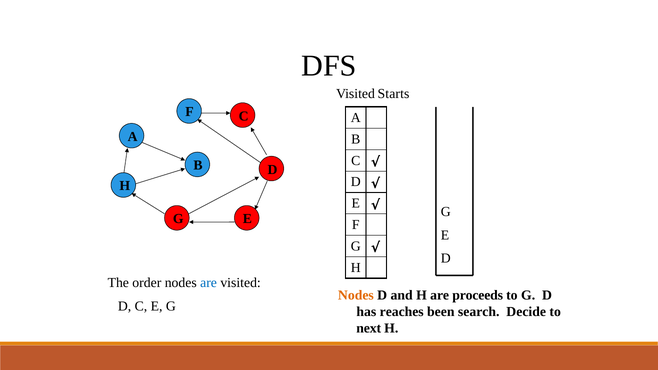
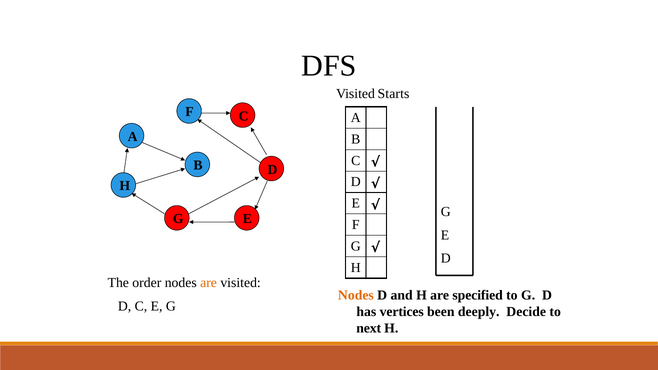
are colour: blue -> orange (209, 283)
proceeds: proceeds -> specified (478, 295)
reaches: reaches -> vertices (402, 312)
search: search -> deeply (479, 312)
